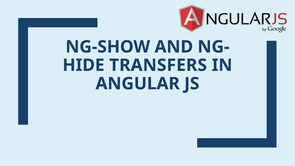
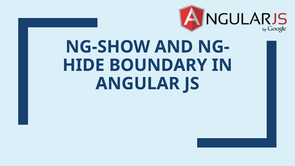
TRANSFERS: TRANSFERS -> BOUNDARY (158, 65)
